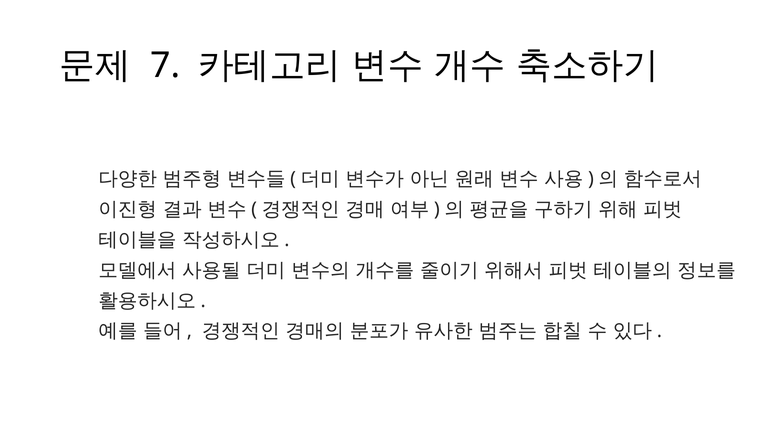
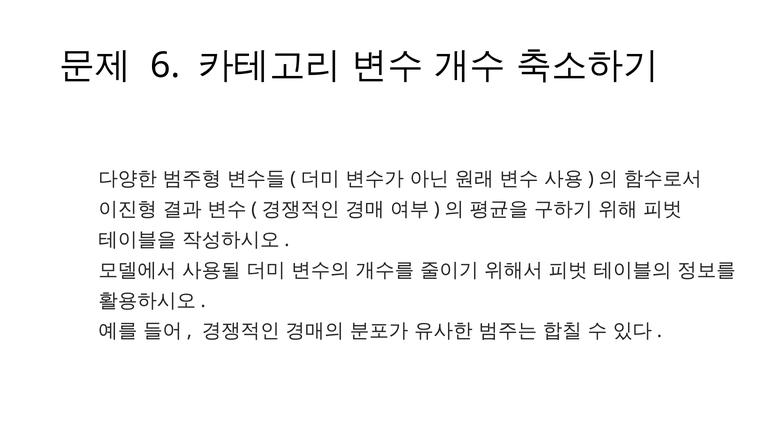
7: 7 -> 6 (165, 66)
